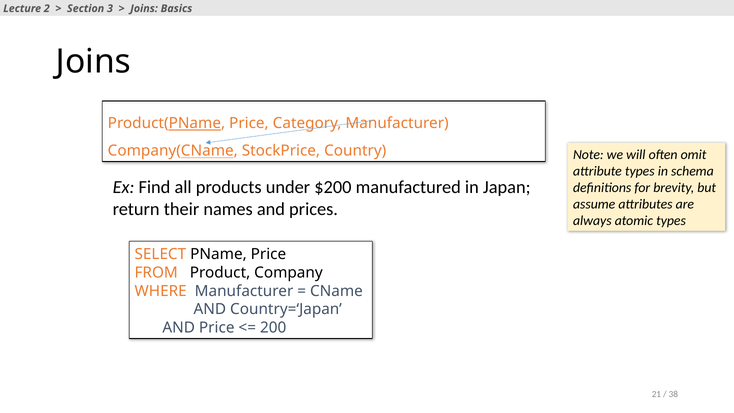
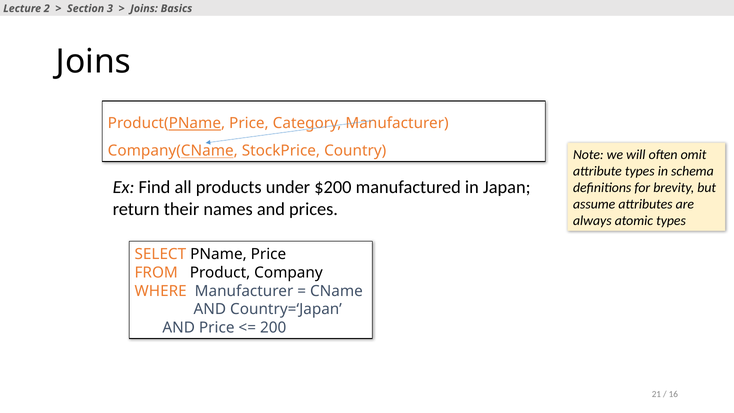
38: 38 -> 16 (673, 394)
